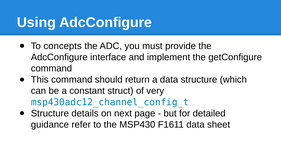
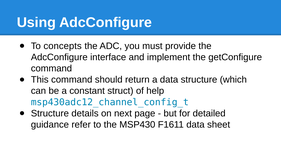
very: very -> help (155, 91)
